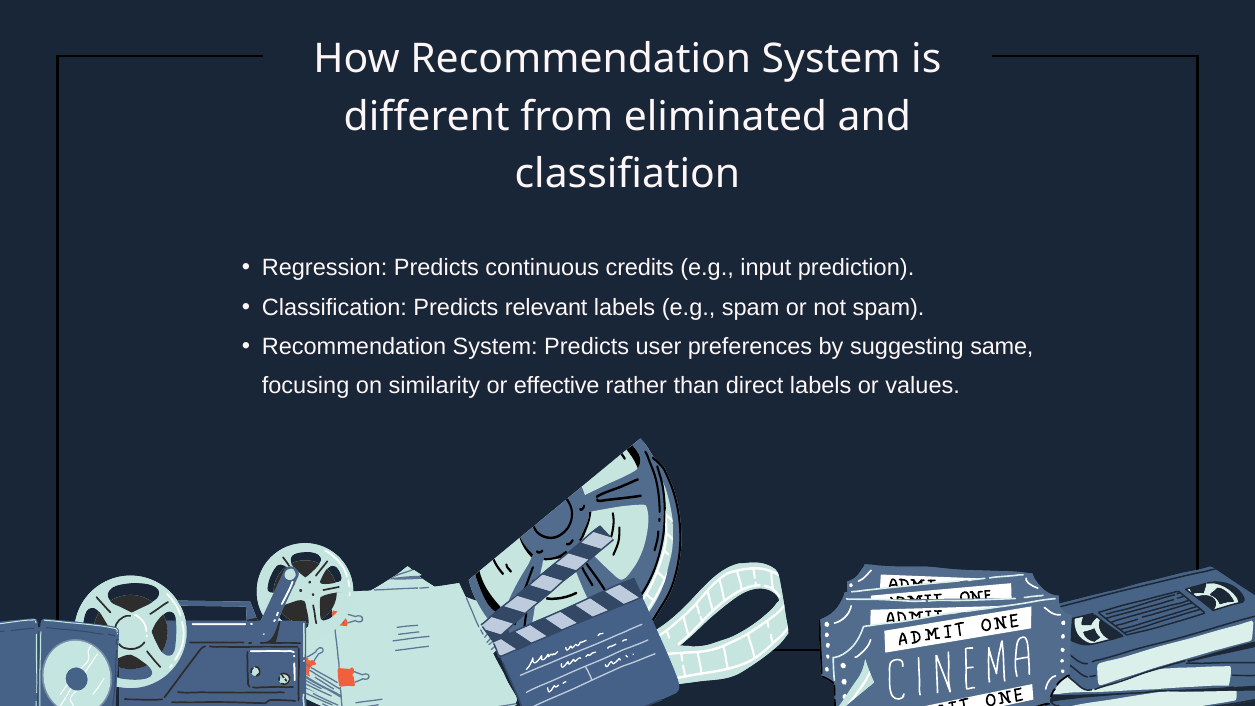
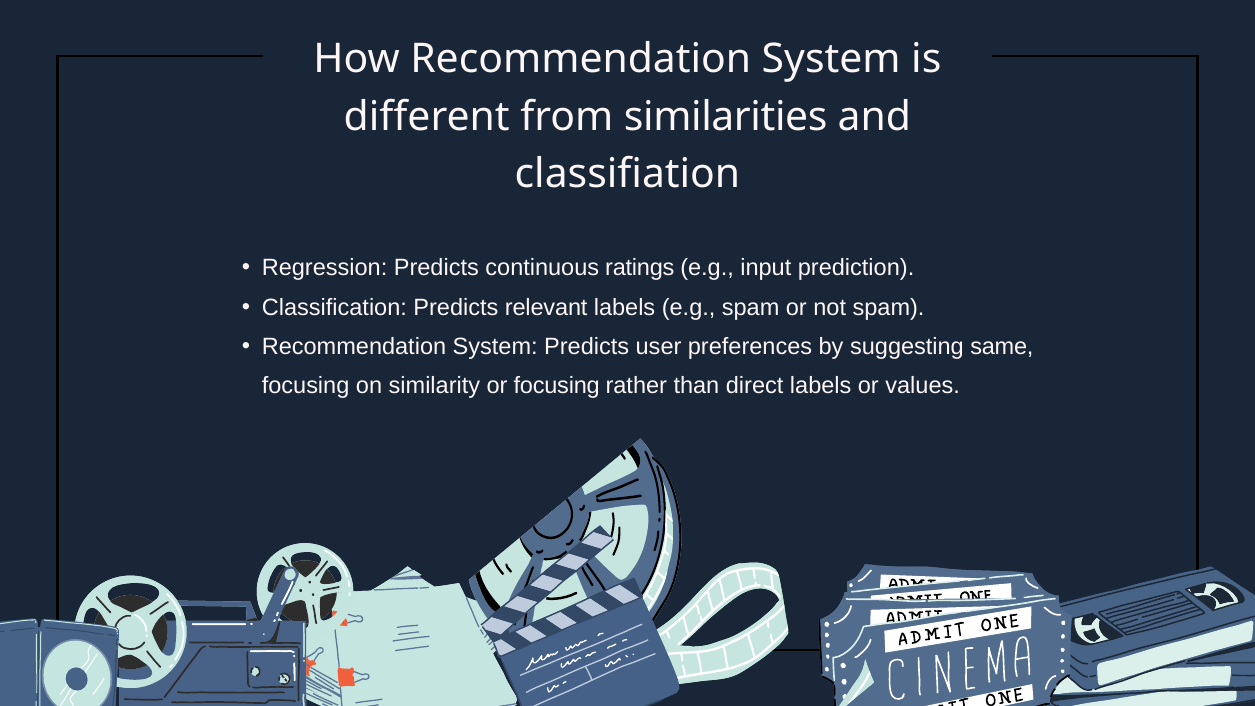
eliminated: eliminated -> similarities (726, 117)
credits: credits -> ratings (640, 268)
or effective: effective -> focusing (557, 386)
